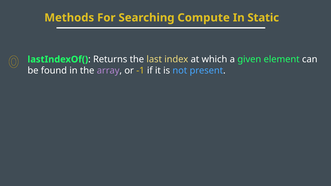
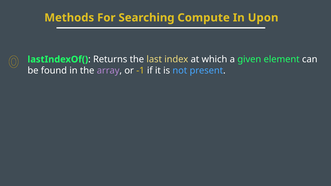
Static: Static -> Upon (263, 18)
